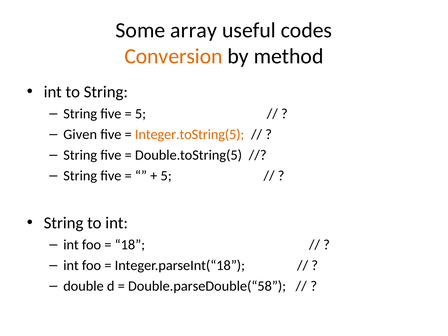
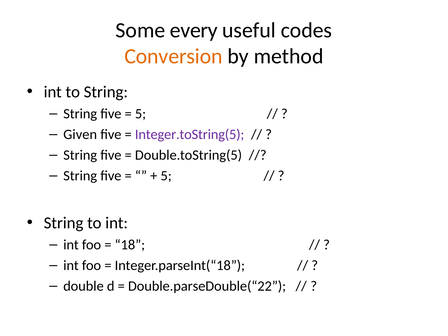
array: array -> every (194, 30)
Integer.toString(5 colour: orange -> purple (190, 135)
Double.parseDouble(“58: Double.parseDouble(“58 -> Double.parseDouble(“22 (207, 286)
